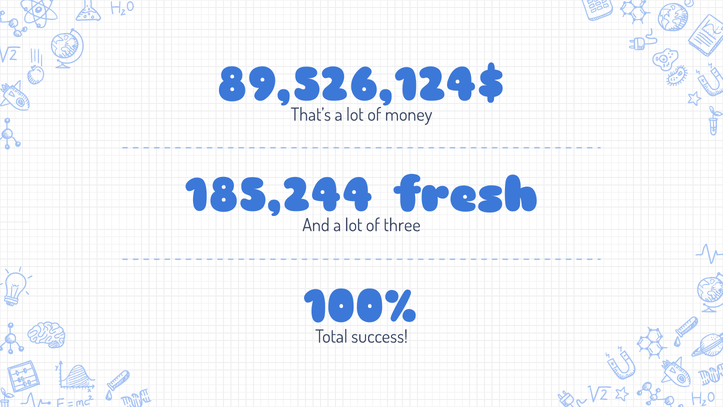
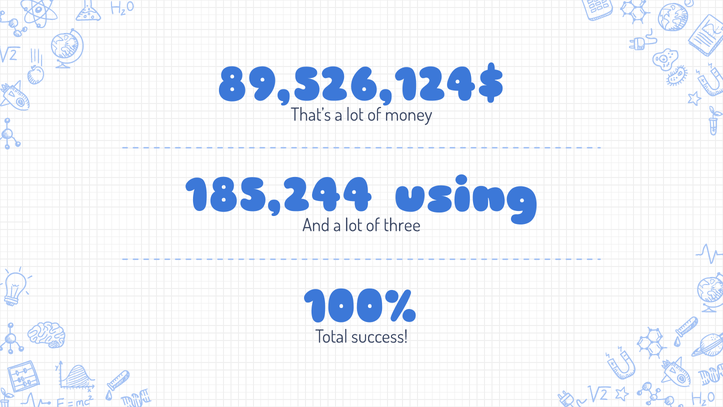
fresh: fresh -> using (466, 195)
